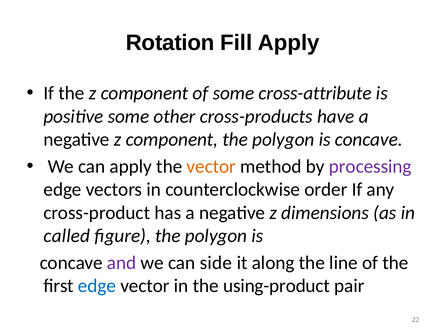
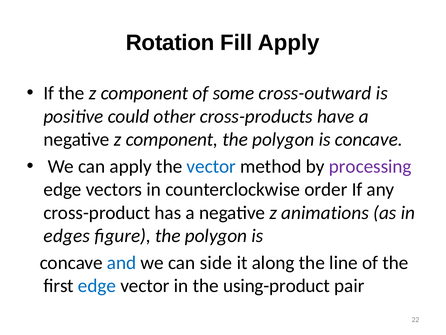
cross-attribute: cross-attribute -> cross-outward (315, 93)
positive some: some -> could (129, 116)
vector colour: orange -> blue (211, 166)
dimensions: dimensions -> animations (325, 212)
called: called -> edges (67, 235)
and colour: purple -> blue (122, 262)
